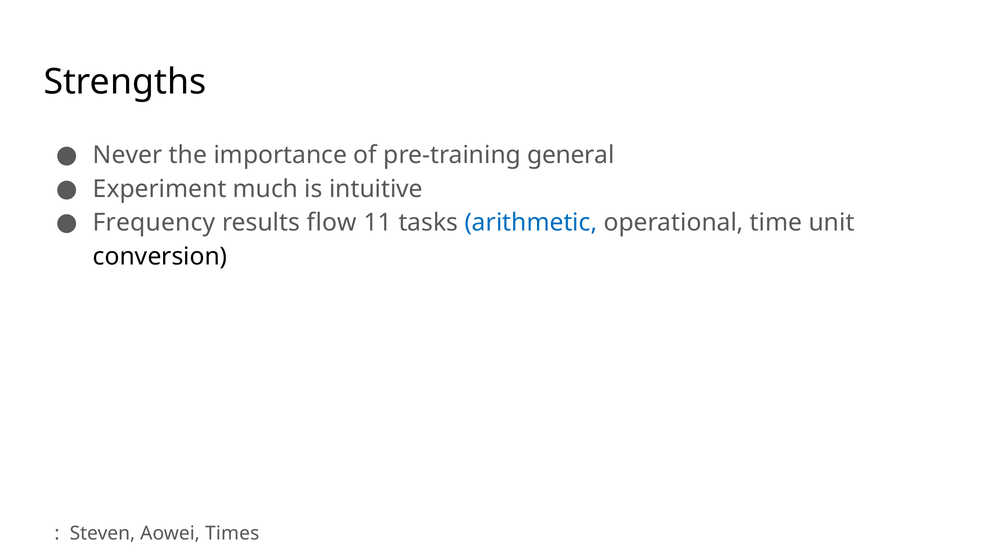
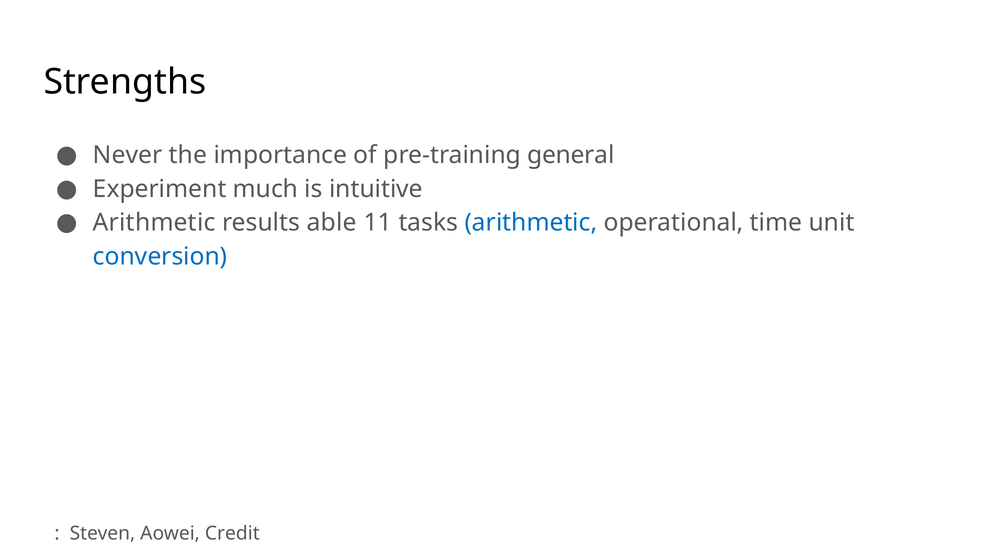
Frequency: Frequency -> Arithmetic (154, 223)
flow: flow -> able (332, 223)
conversion colour: black -> blue (160, 256)
Times: Times -> Credit (232, 533)
